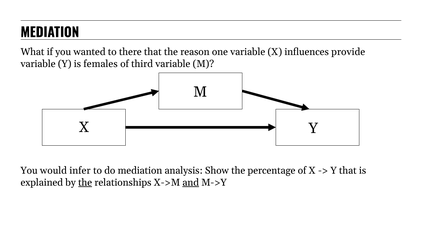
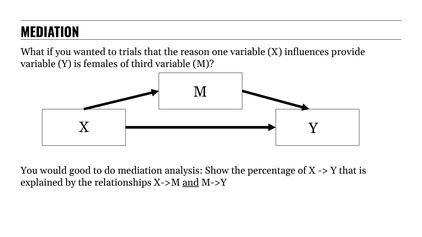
there: there -> trials (130, 52)
infer: infer -> good (80, 171)
the underline: present -> none (85, 182)
